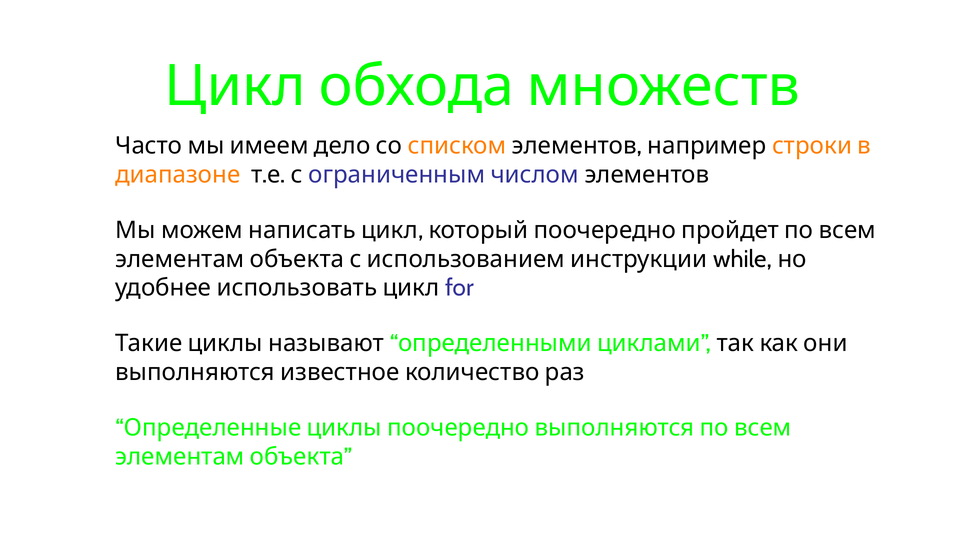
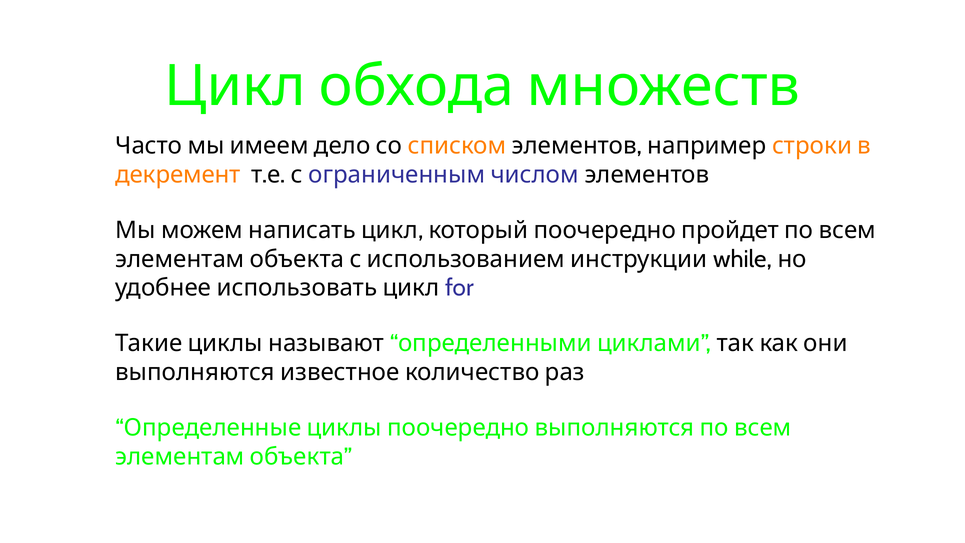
диапазоне: диапазоне -> декремент (178, 175)
